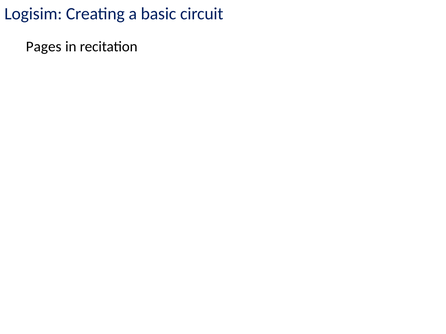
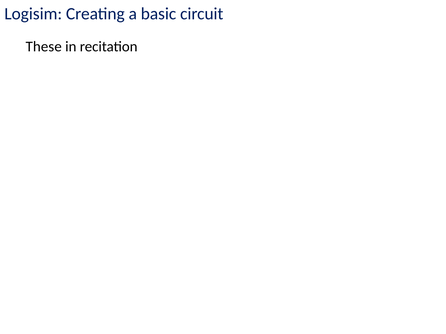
Pages: Pages -> These (44, 47)
